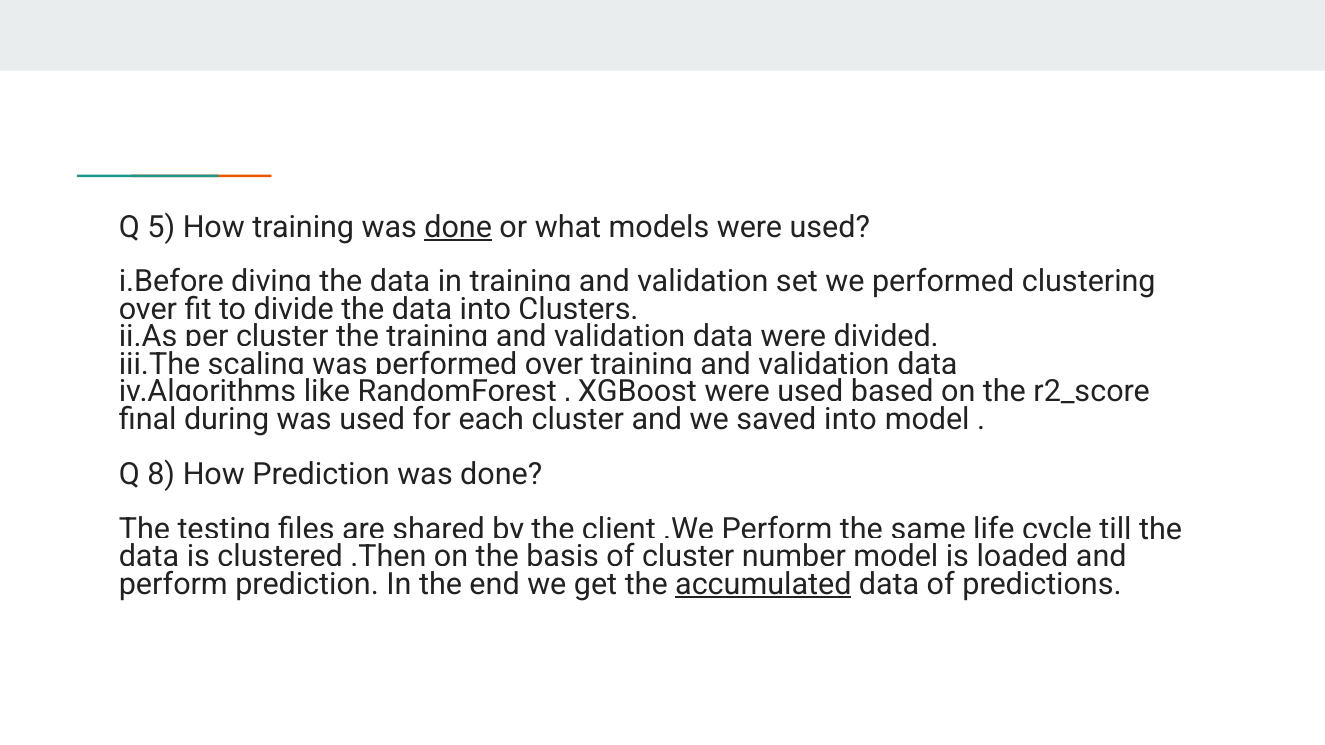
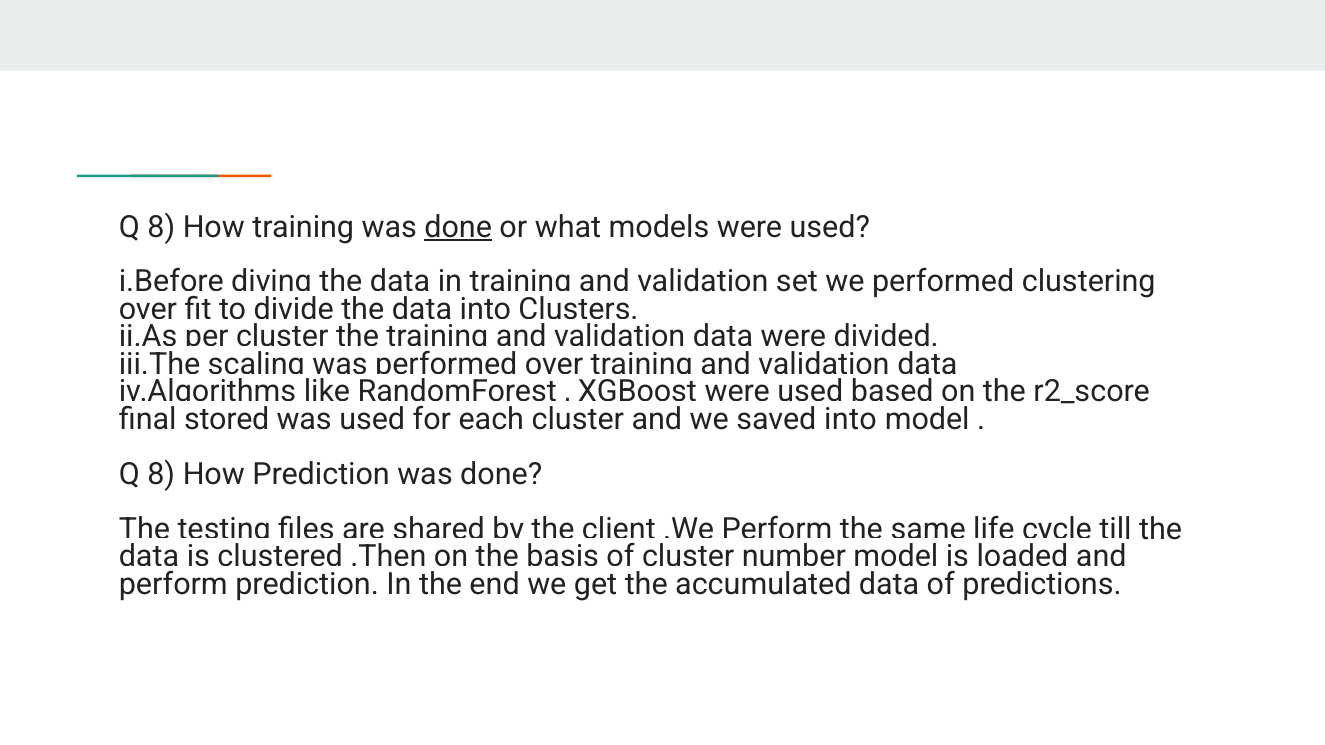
5: 5 -> 8 (161, 227)
during: during -> stored (227, 419)
accumulated underline: present -> none (763, 584)
